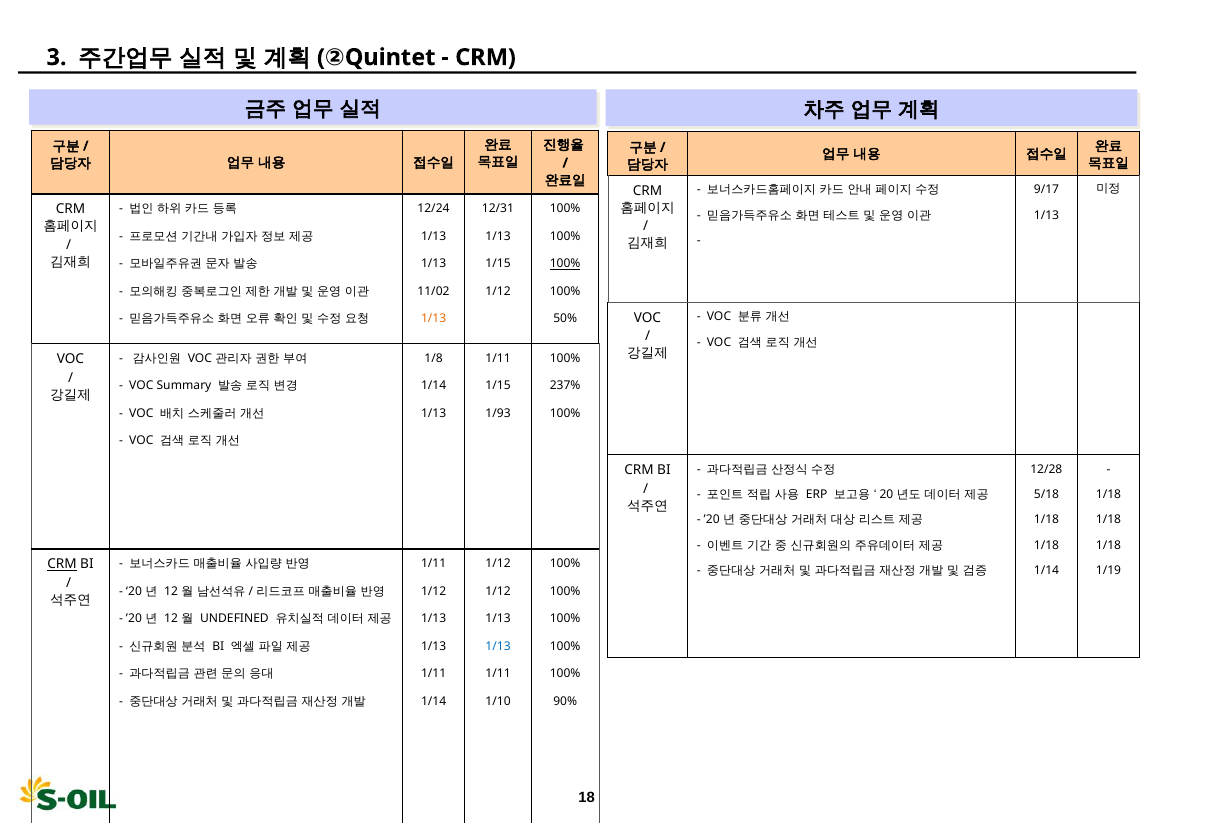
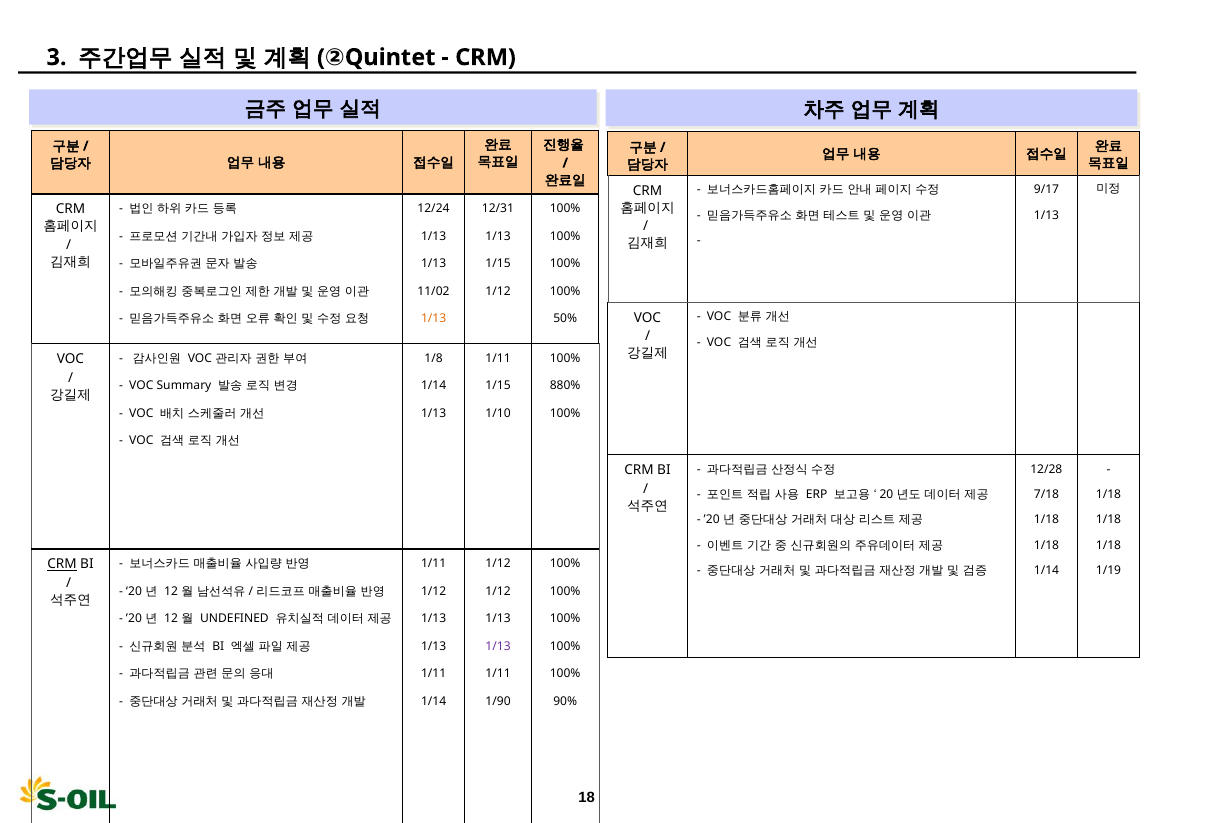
100% underline: present -> none (565, 264)
237%: 237% -> 880% (565, 386)
1/93: 1/93 -> 1/10 (498, 413)
5/18: 5/18 -> 7/18 (1047, 494)
1/13 colour: blue -> purple (498, 646)
1/10: 1/10 -> 1/90 (498, 702)
